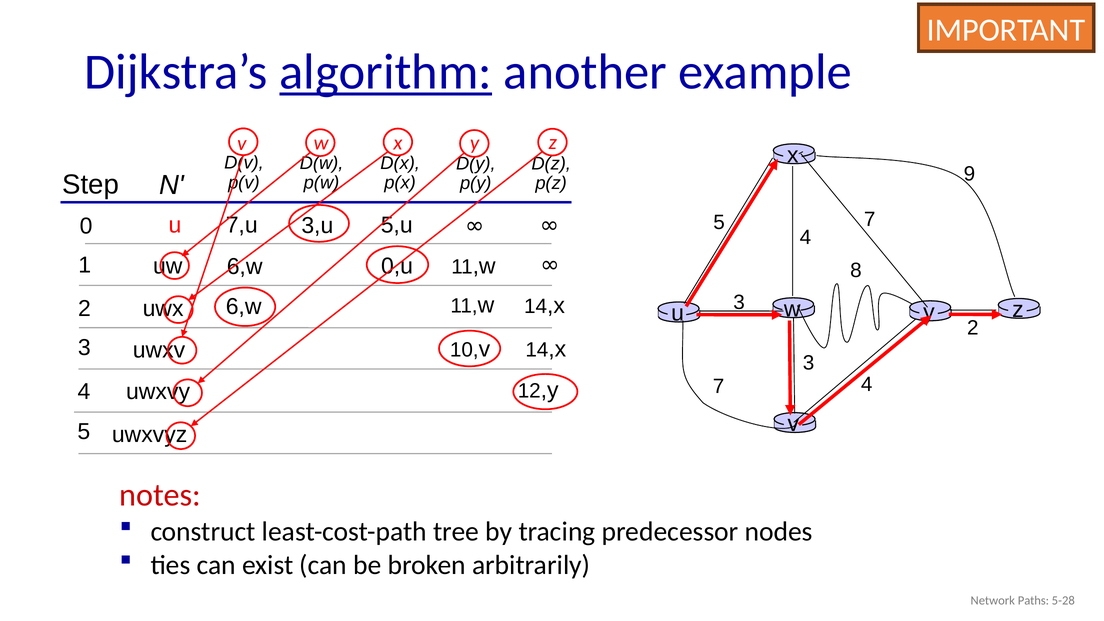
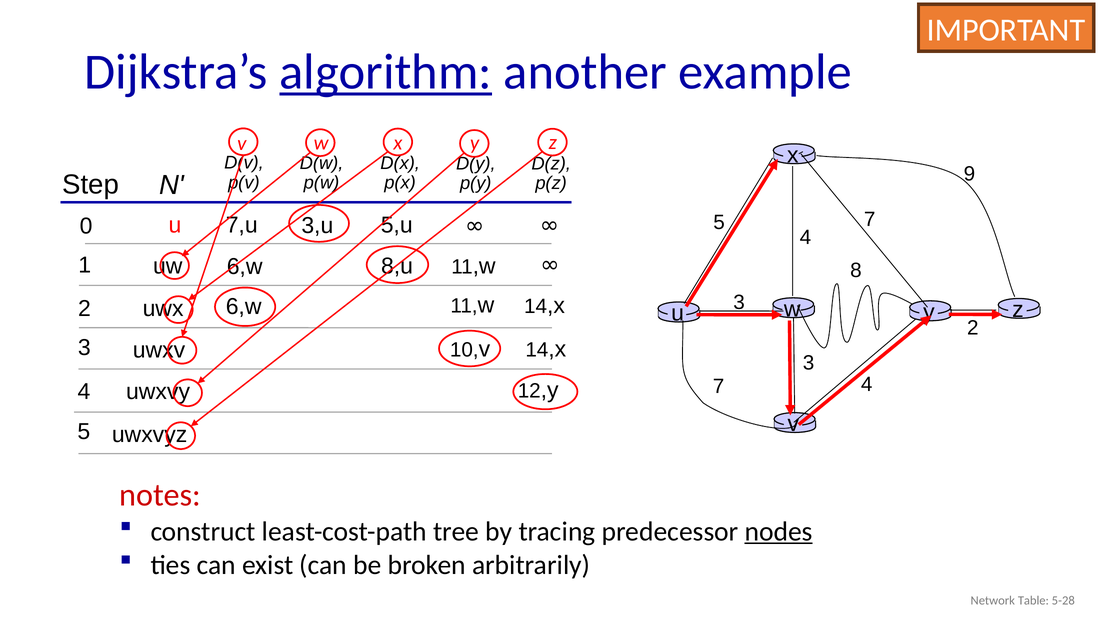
0,u: 0,u -> 8,u (397, 266)
nodes underline: none -> present (779, 531)
Paths: Paths -> Table (1033, 601)
